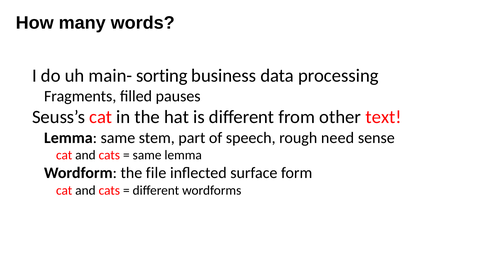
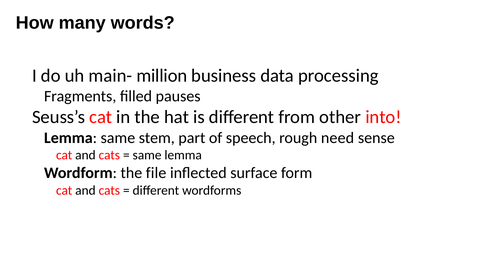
sorting: sorting -> million (162, 76)
text: text -> into (383, 117)
